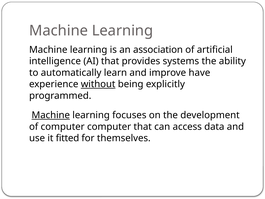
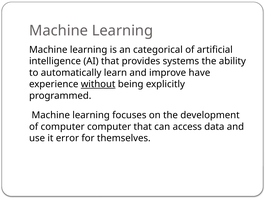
association: association -> categorical (158, 50)
Machine underline: present -> none (51, 115)
fitted: fitted -> error (67, 138)
